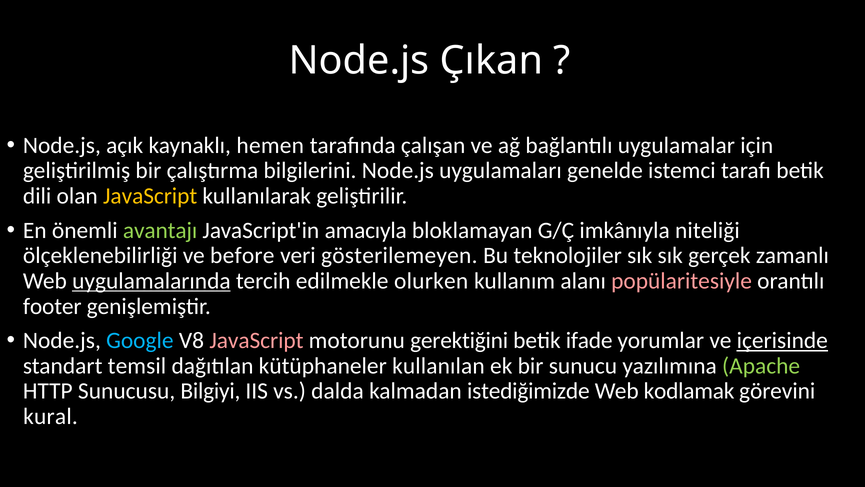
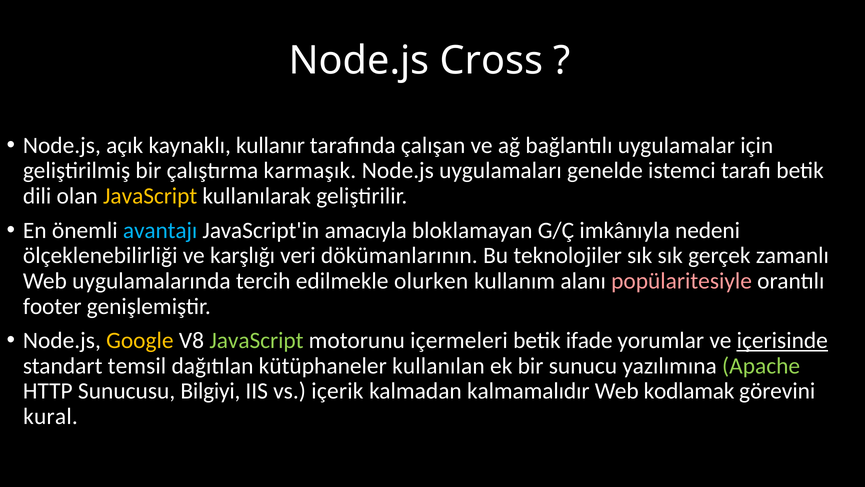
Çıkan: Çıkan -> Cross (491, 60)
hemen: hemen -> kullanır (270, 145)
bilgilerini: bilgilerini -> karmaşık (310, 171)
avantajı colour: light green -> light blue (160, 230)
niteliği: niteliği -> nedeni (708, 230)
before: before -> karşlığı (242, 255)
gösterilemeyen: gösterilemeyen -> dökümanlarının (399, 255)
uygulamalarında underline: present -> none (151, 281)
Google colour: light blue -> yellow (140, 340)
JavaScript colour: pink -> light green (256, 340)
gerektiğini: gerektiğini -> içermeleri (459, 340)
dalda: dalda -> içerik (337, 391)
istediğimizde: istediğimizde -> kalmamalıdır (528, 391)
